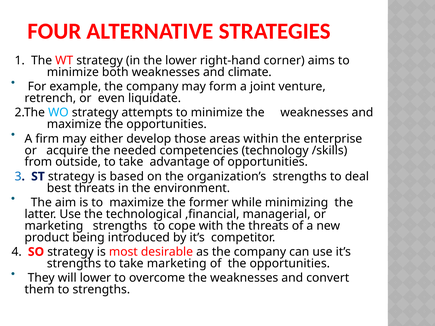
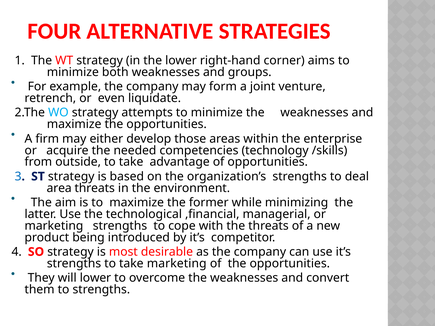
climate: climate -> groups (250, 72)
best: best -> area (59, 188)
